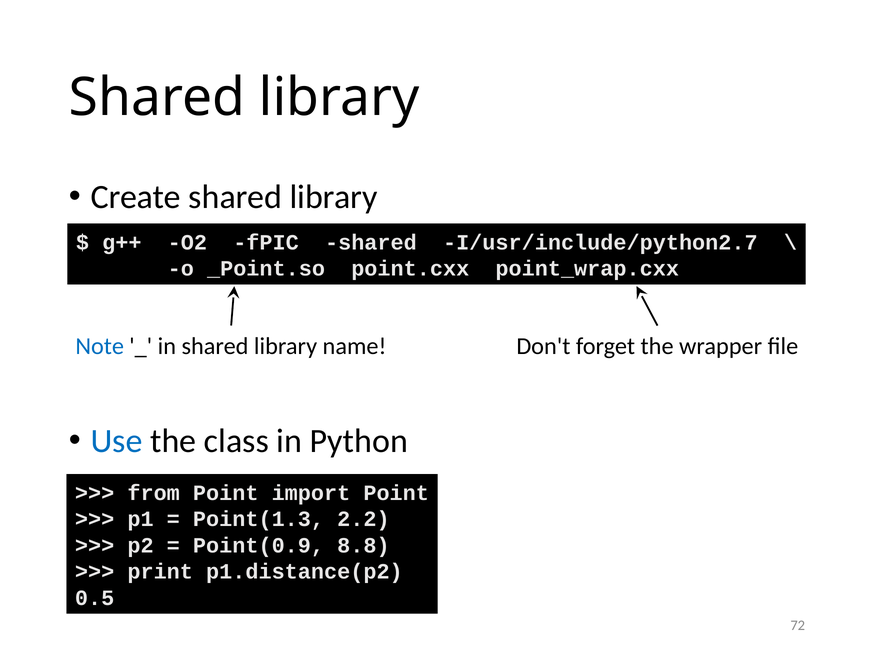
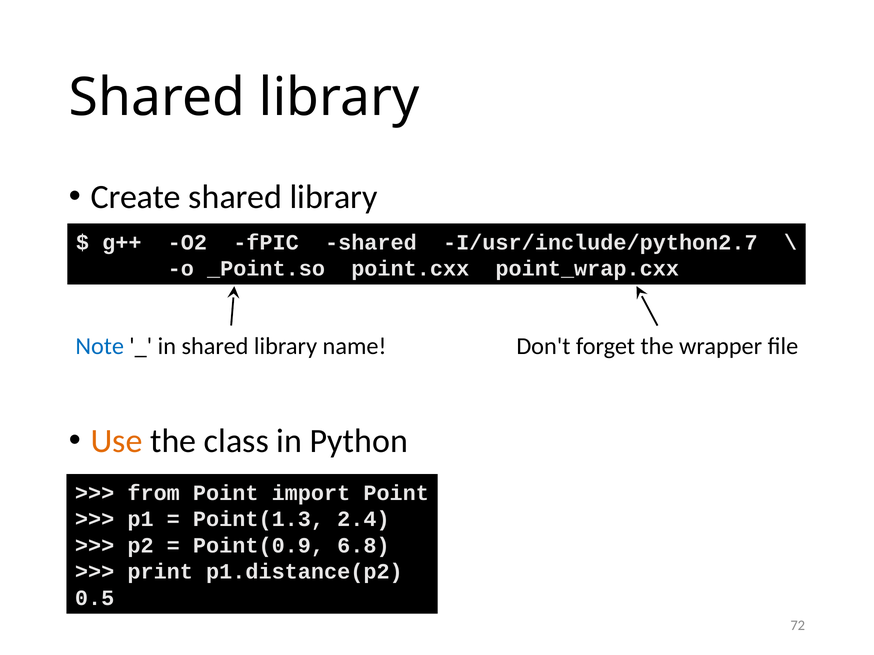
Use colour: blue -> orange (117, 441)
2.2: 2.2 -> 2.4 (363, 520)
8.8: 8.8 -> 6.8 (363, 546)
